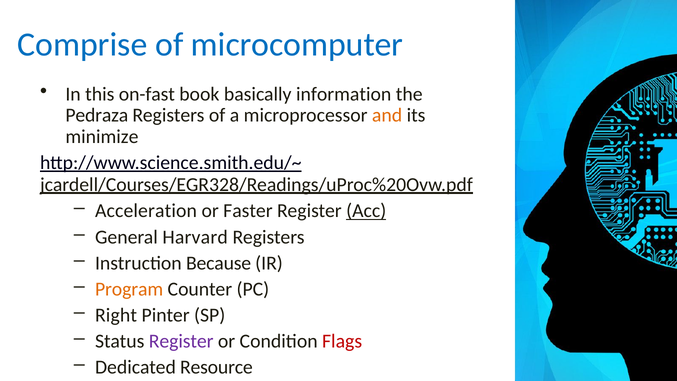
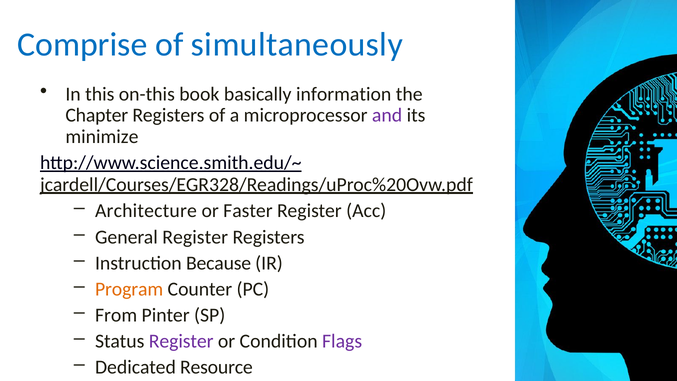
microcomputer: microcomputer -> simultaneously (297, 44)
on-fast: on-fast -> on-this (147, 94)
Pedraza: Pedraza -> Chapter (97, 115)
and colour: orange -> purple (387, 115)
Acceleration: Acceleration -> Architecture (146, 211)
Acc underline: present -> none (366, 211)
General Harvard: Harvard -> Register (195, 237)
Right: Right -> From (116, 315)
Flags colour: red -> purple (342, 341)
